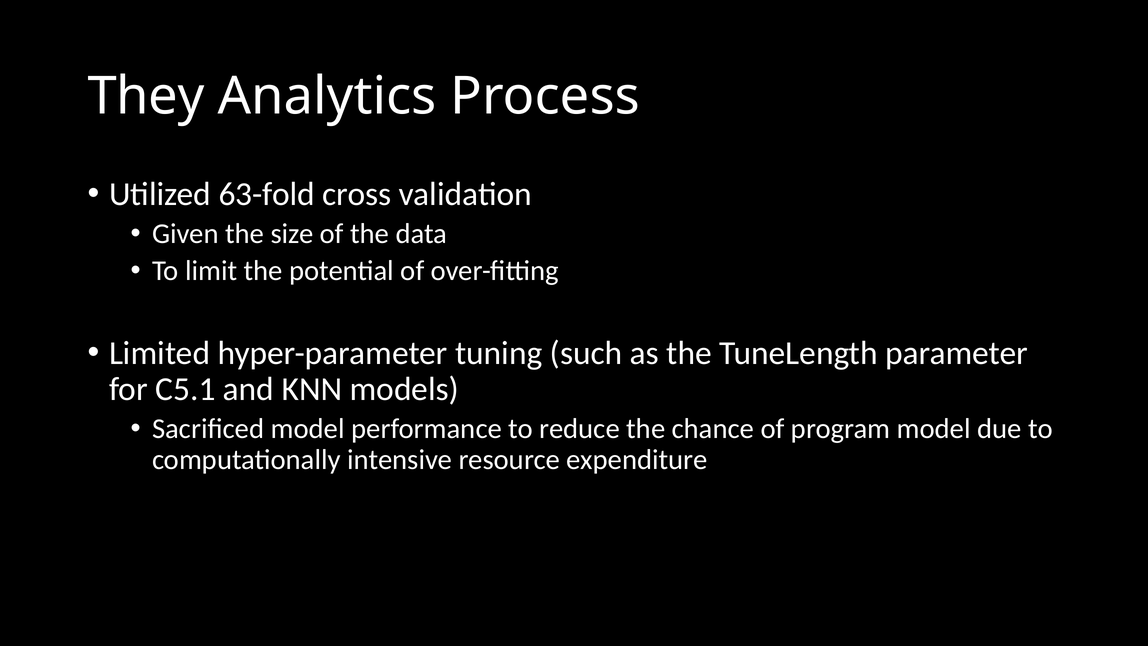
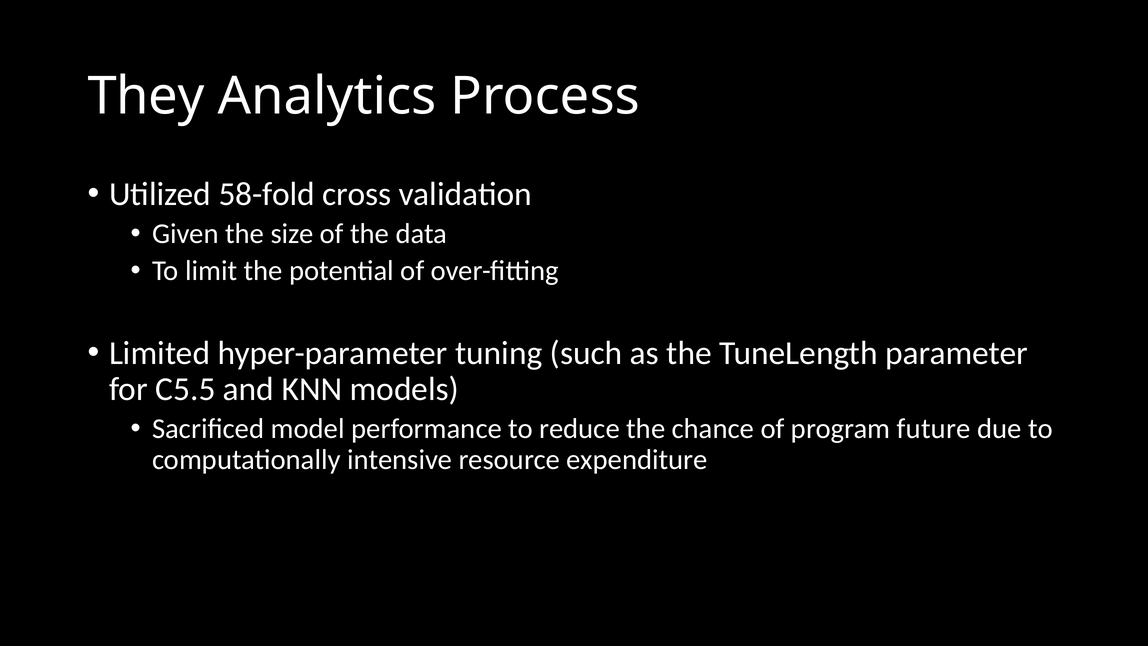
63-fold: 63-fold -> 58-fold (267, 194)
C5.1: C5.1 -> C5.5 (185, 389)
program model: model -> future (934, 429)
